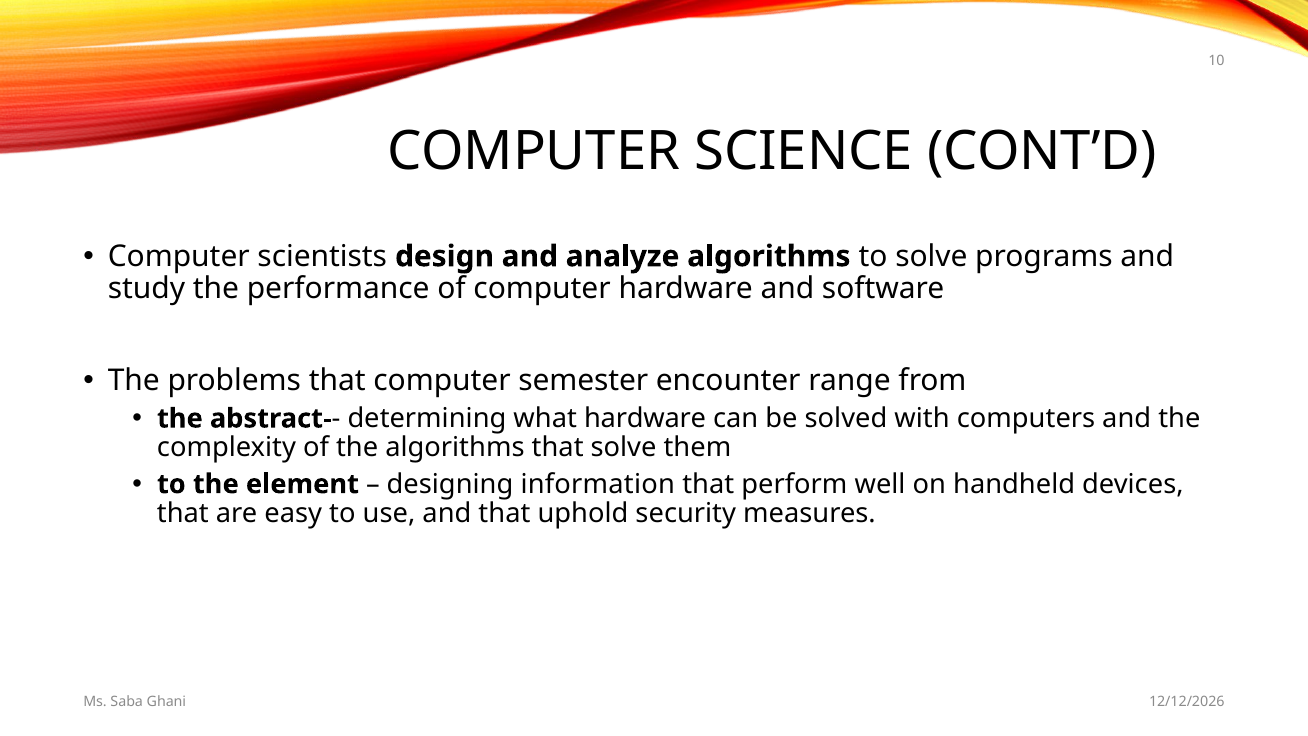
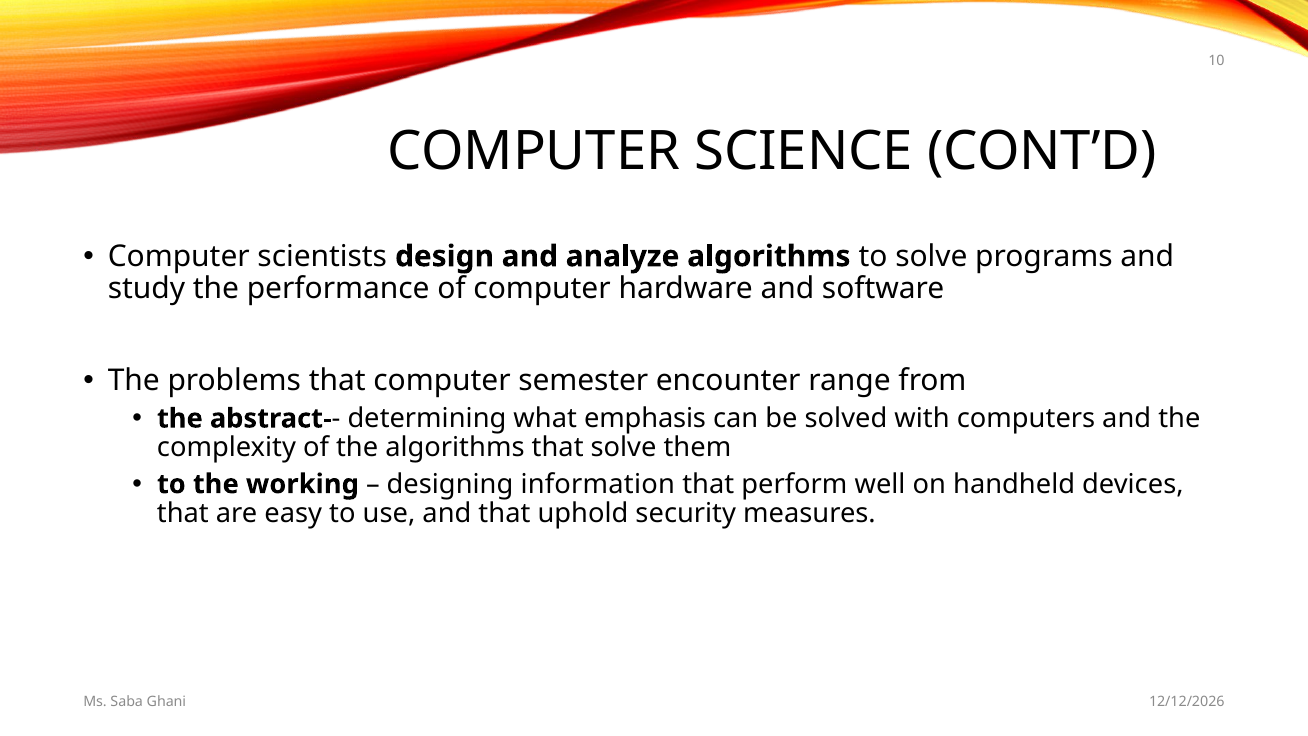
what hardware: hardware -> emphasis (645, 418)
element: element -> working (302, 484)
